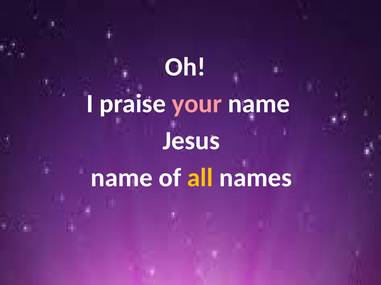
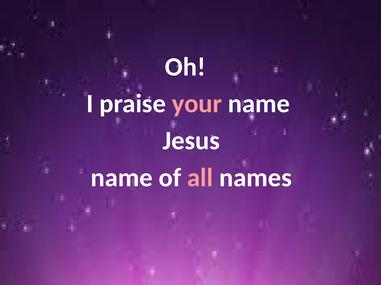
all colour: yellow -> pink (200, 178)
